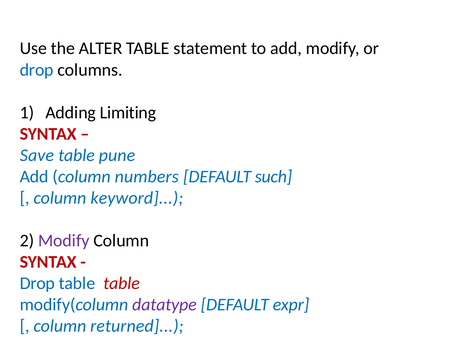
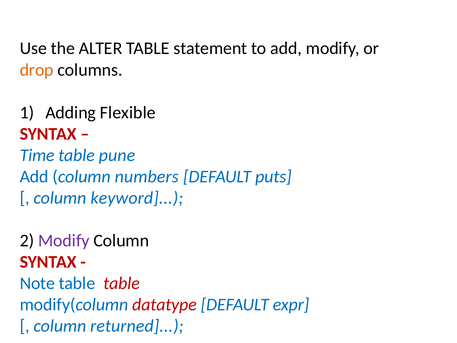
drop colour: blue -> orange (37, 70)
Limiting: Limiting -> Flexible (128, 112)
Save: Save -> Time (37, 155)
such: such -> puts (273, 176)
Drop: Drop -> Note (37, 283)
datatype colour: purple -> red (164, 304)
